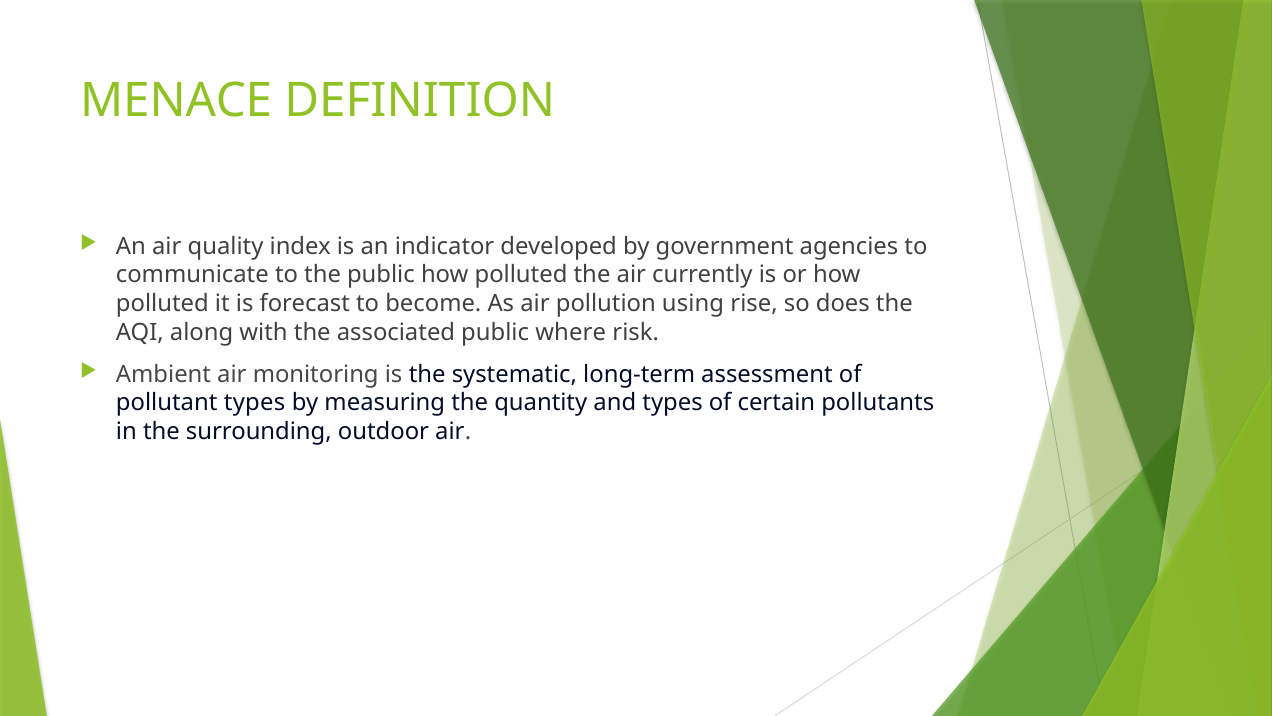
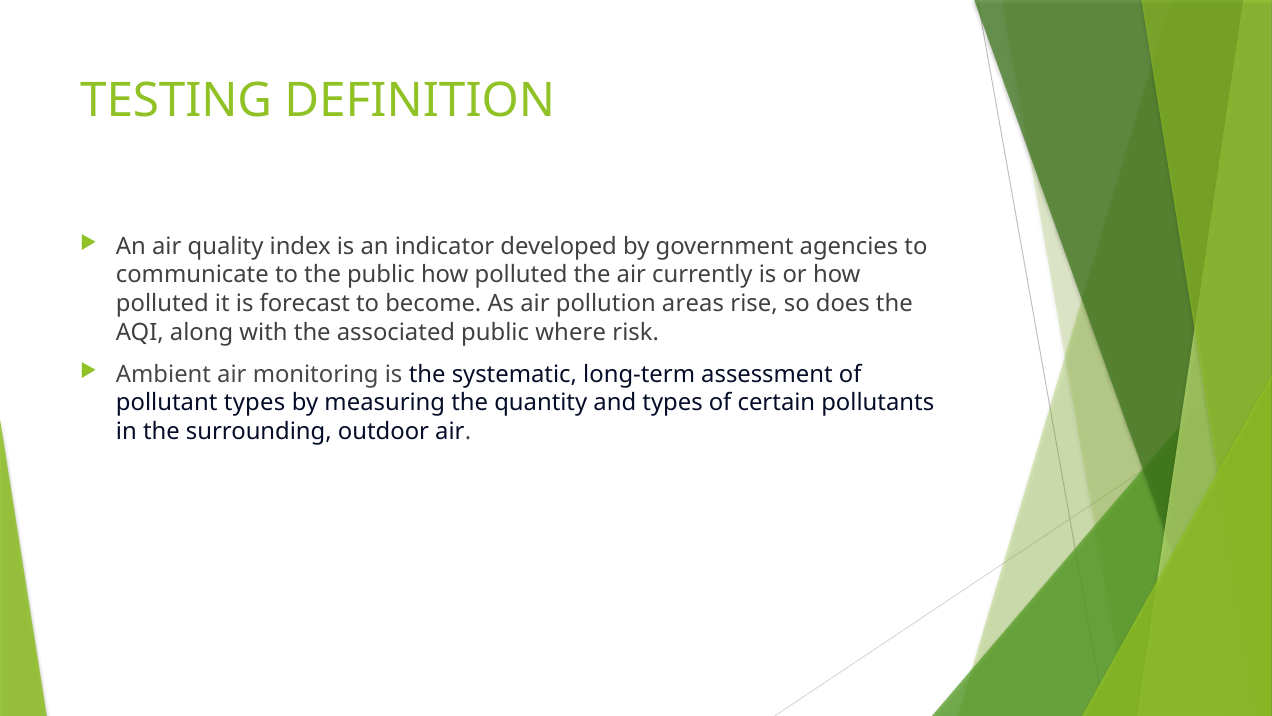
MENACE: MENACE -> TESTING (176, 100)
using: using -> areas (693, 303)
